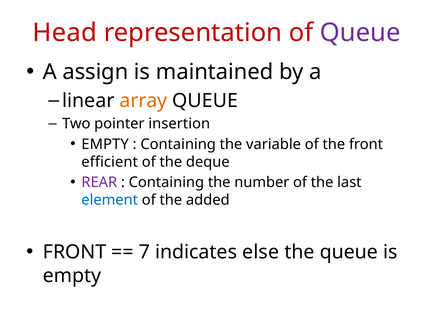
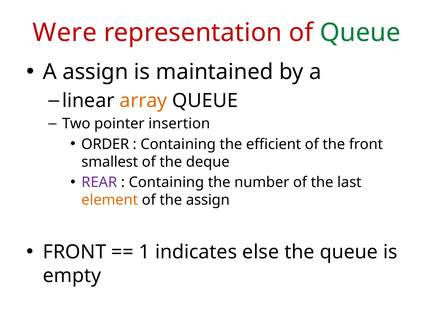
Head: Head -> Were (65, 33)
Queue colour: purple -> green (360, 33)
EMPTY: EMPTY -> ORDER (105, 144)
variable: variable -> efficient (274, 144)
efficient: efficient -> smallest (110, 162)
element colour: blue -> orange (110, 200)
the added: added -> assign (208, 200)
7: 7 -> 1 (144, 252)
